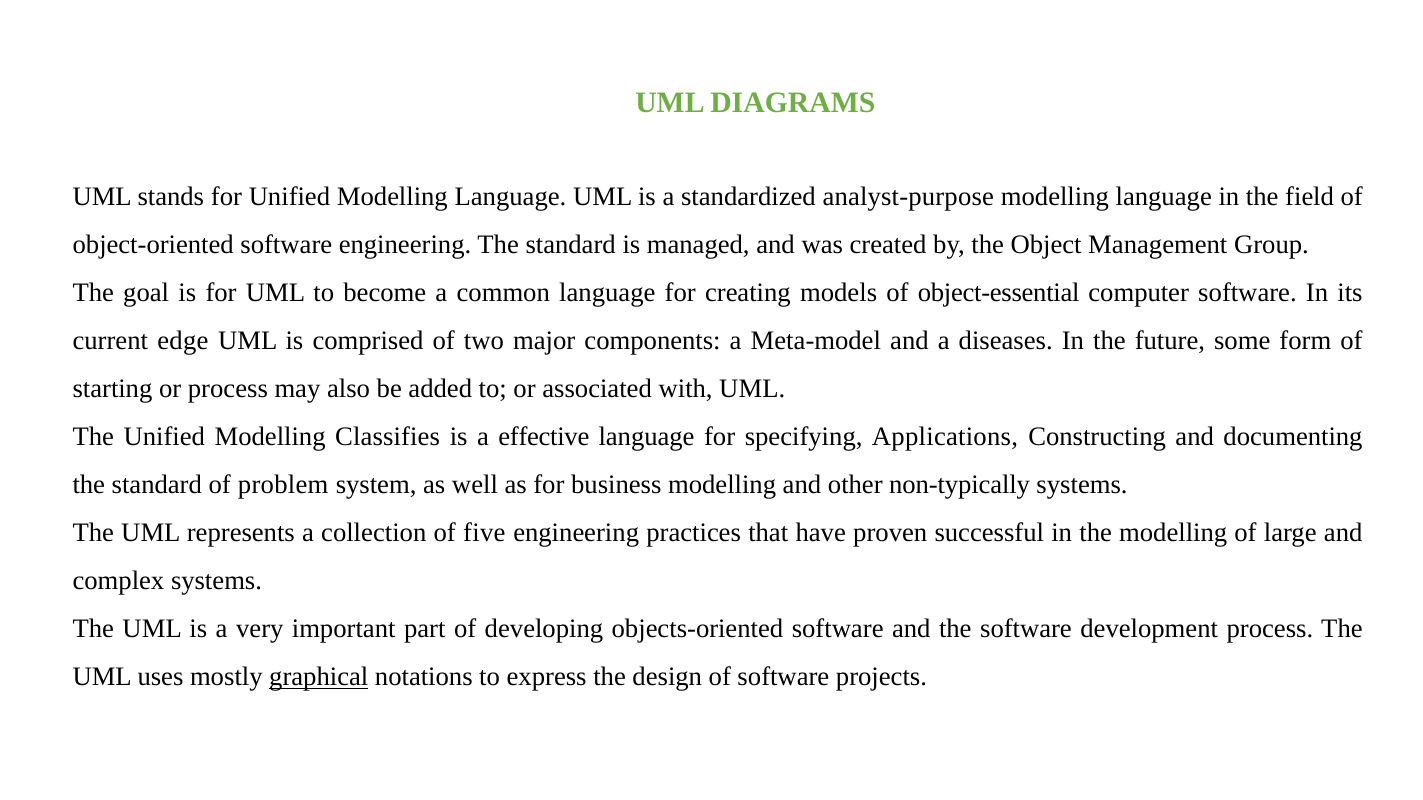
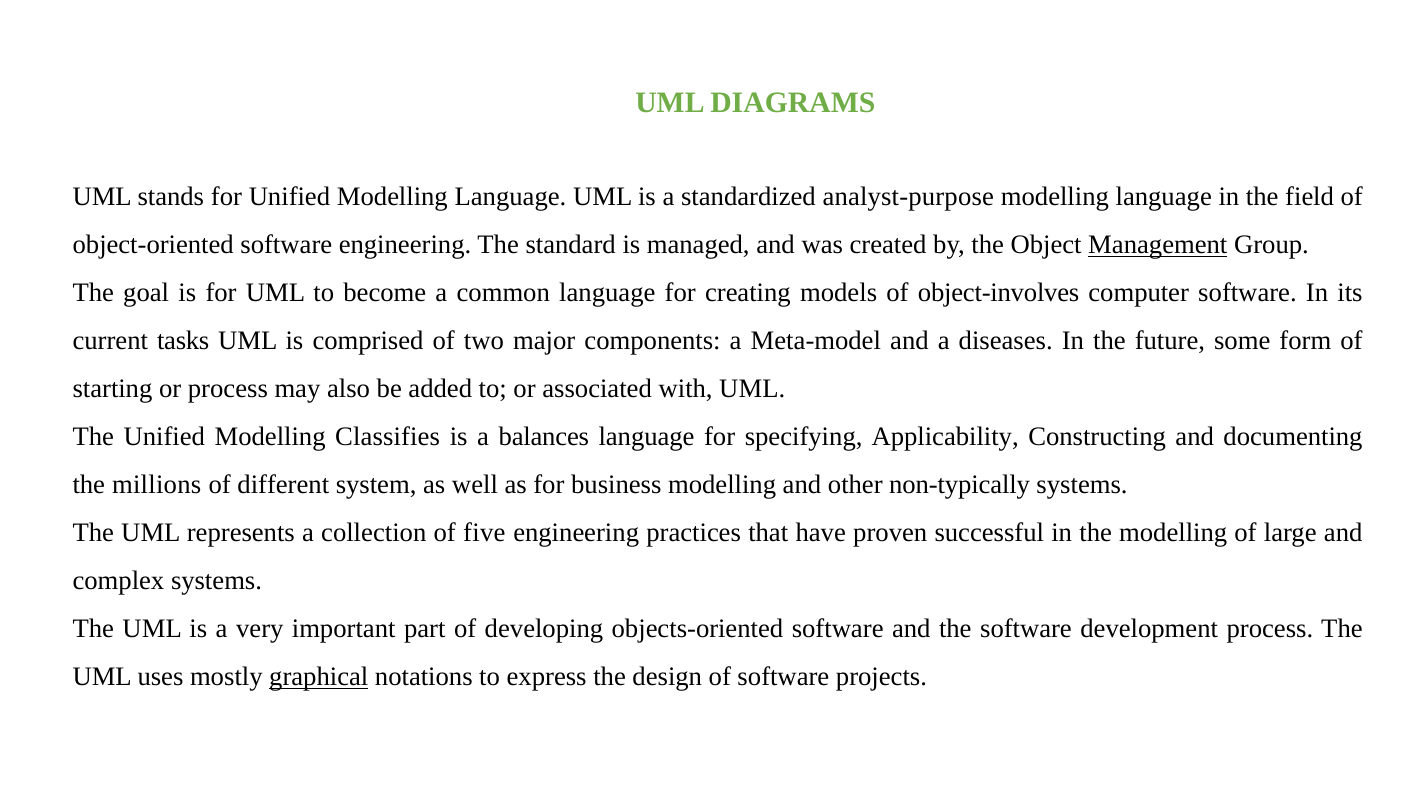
Management underline: none -> present (1158, 245)
object-essential: object-essential -> object-involves (999, 293)
edge: edge -> tasks (183, 341)
effective: effective -> balances (544, 437)
Applications: Applications -> Applicability (945, 437)
standard: standard -> millions (157, 485)
problem: problem -> different (283, 485)
